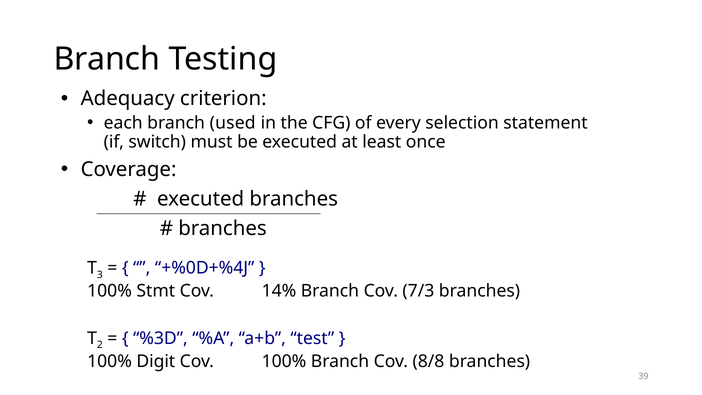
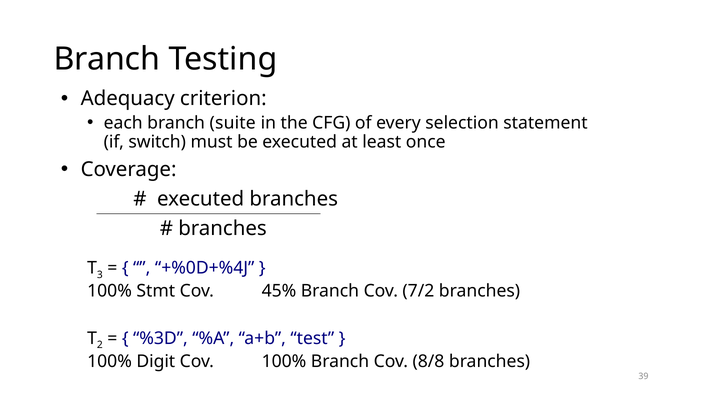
used: used -> suite (233, 123)
14%: 14% -> 45% (279, 291)
7/3: 7/3 -> 7/2 (418, 291)
